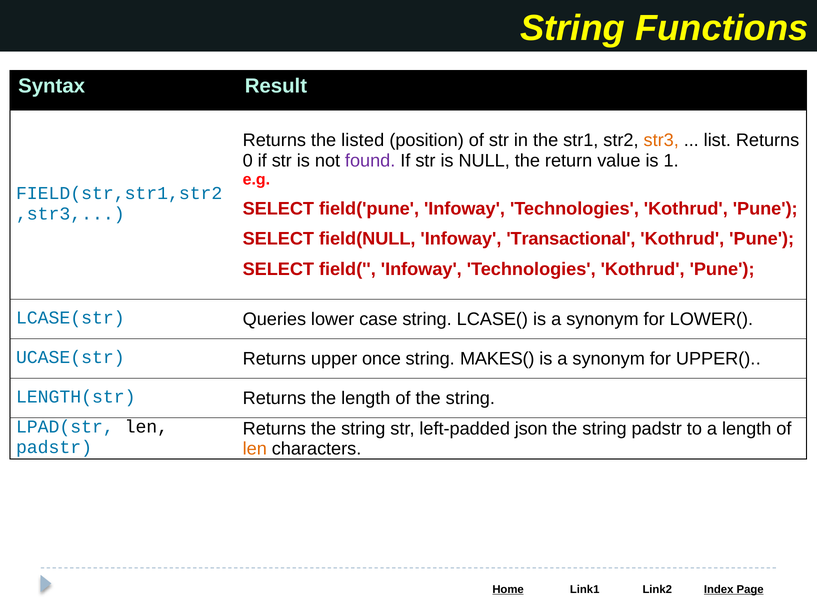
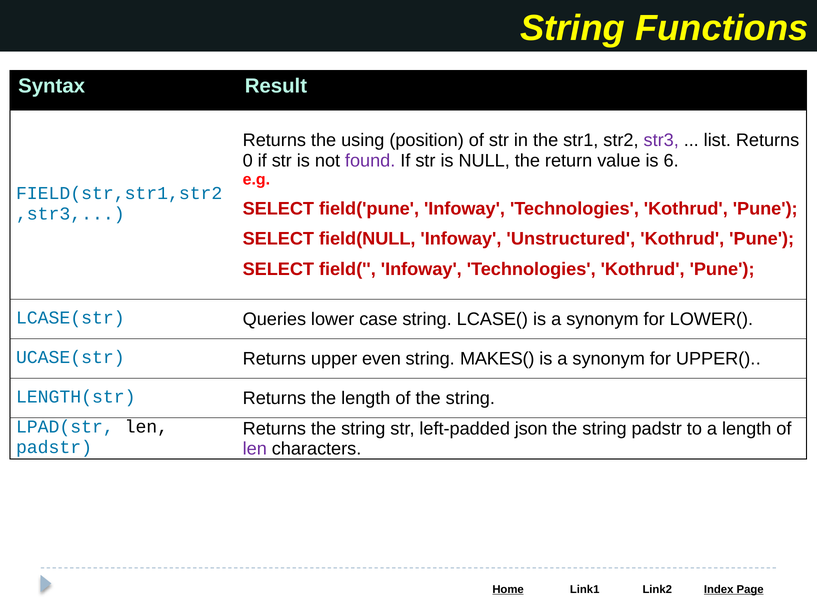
listed: listed -> using (363, 140)
str3 colour: orange -> purple (661, 140)
1: 1 -> 6 (671, 161)
Transactional: Transactional -> Unstructured (571, 239)
once: once -> even (381, 359)
len colour: orange -> purple (255, 449)
